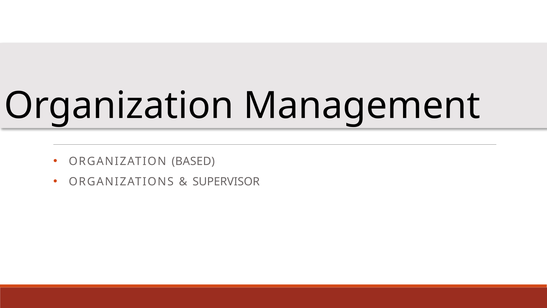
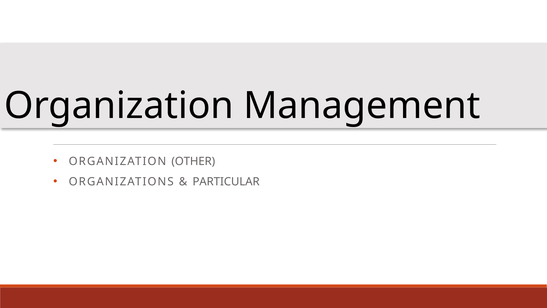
BASED: BASED -> OTHER (193, 161)
SUPERVISOR: SUPERVISOR -> PARTICULAR (226, 181)
